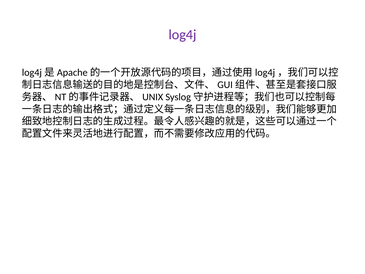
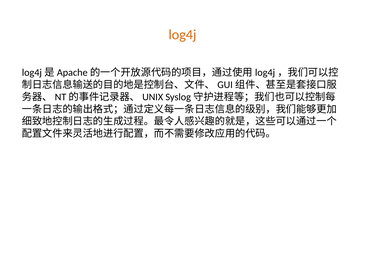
log4j colour: purple -> orange (183, 35)
